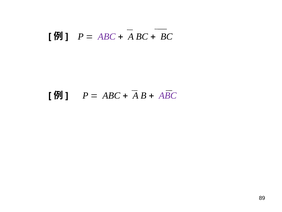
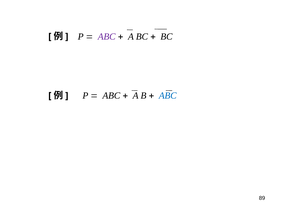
ABC colour: purple -> blue (168, 95)
